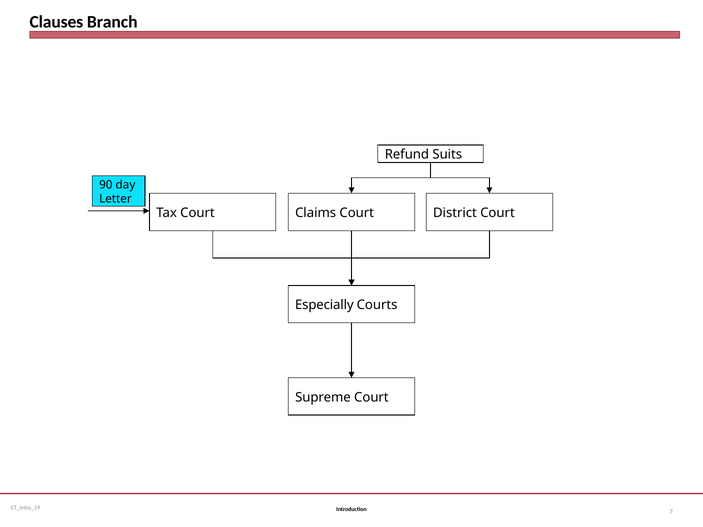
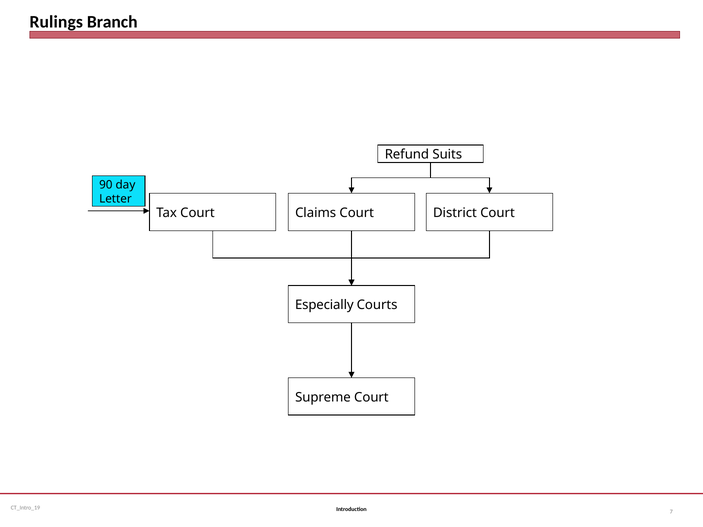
Clauses: Clauses -> Rulings (56, 22)
